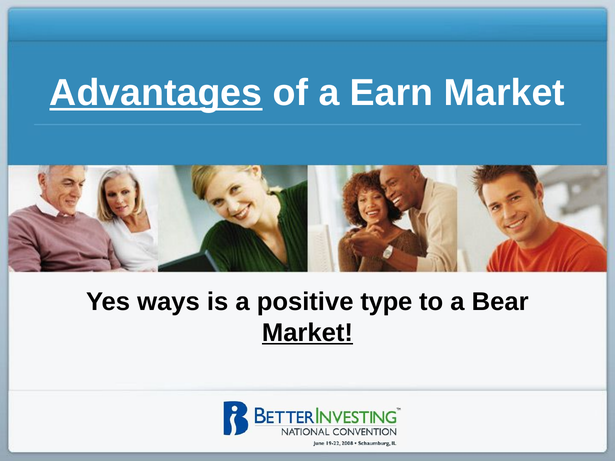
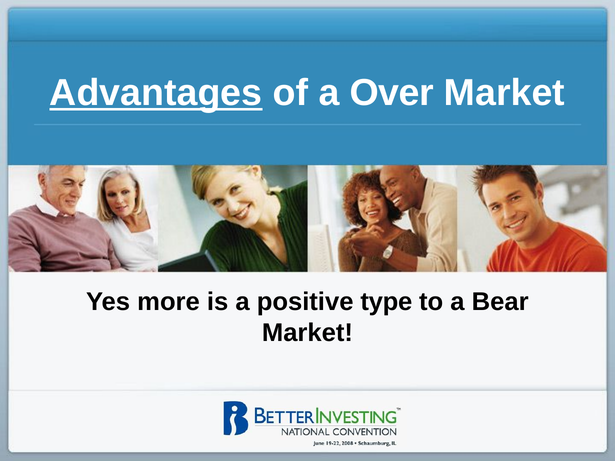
Earn: Earn -> Over (392, 93)
ways: ways -> more (169, 302)
Market underline: present -> none (307, 333)
